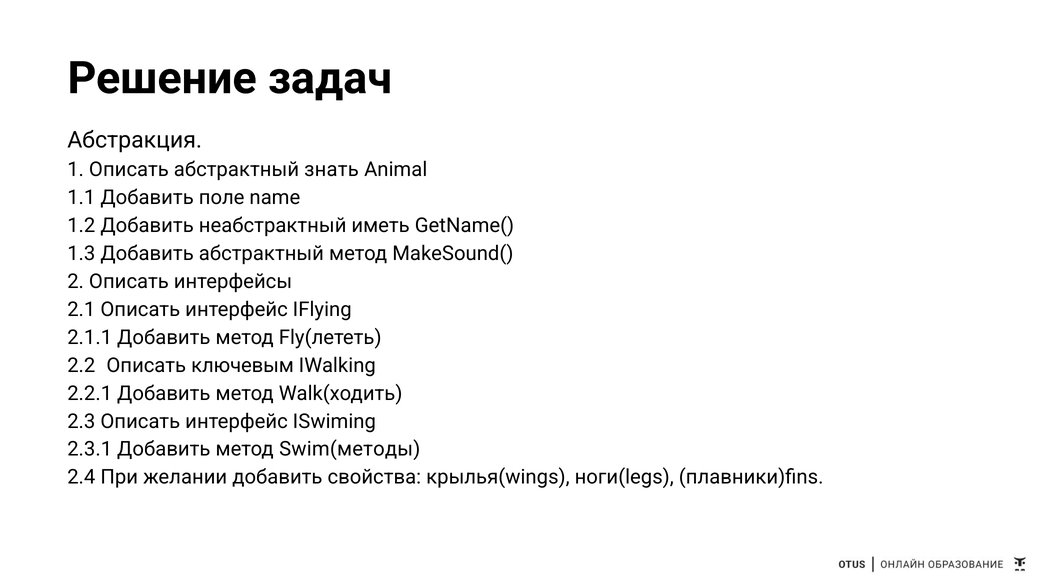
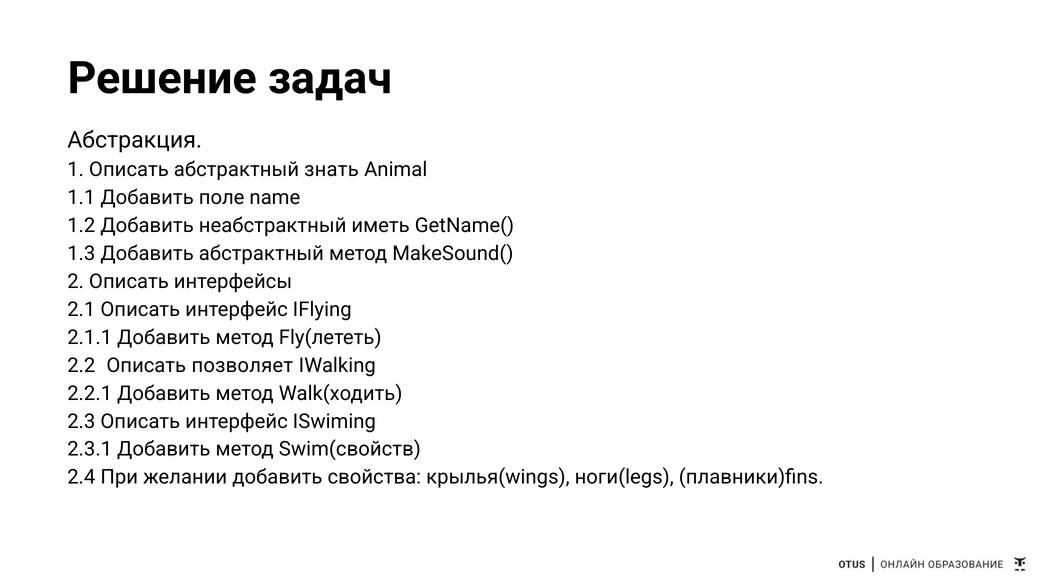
ключевым: ключевым -> позволяет (242, 365)
Swim(методы: Swim(методы -> Swim(свойств (350, 449)
